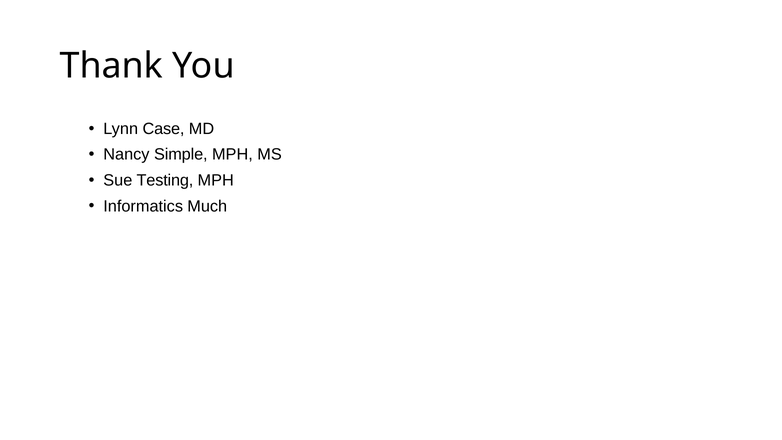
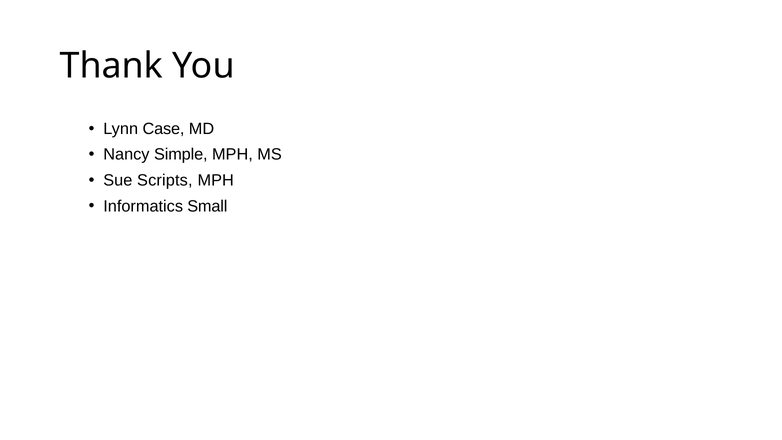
Testing: Testing -> Scripts (165, 180)
Much: Much -> Small (207, 206)
